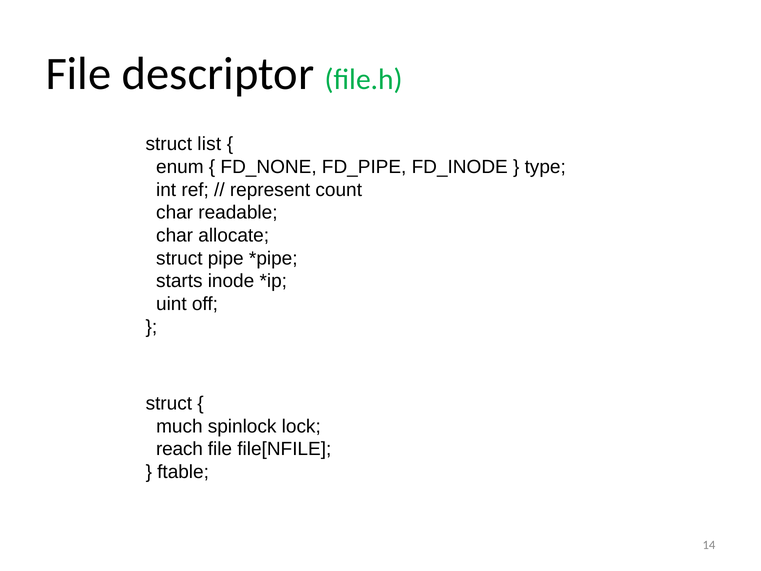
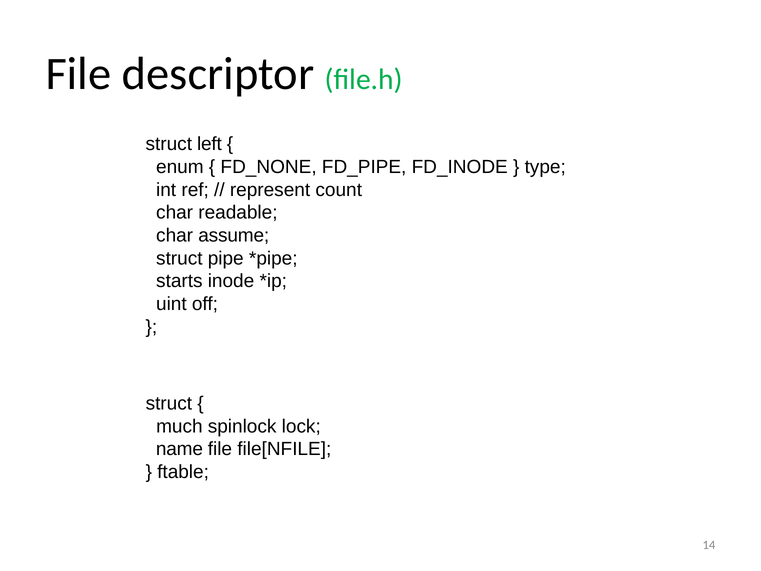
list: list -> left (209, 144)
allocate: allocate -> assume (234, 235)
reach: reach -> name (179, 449)
